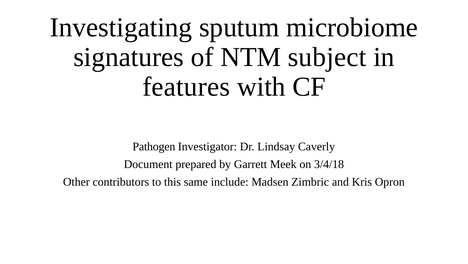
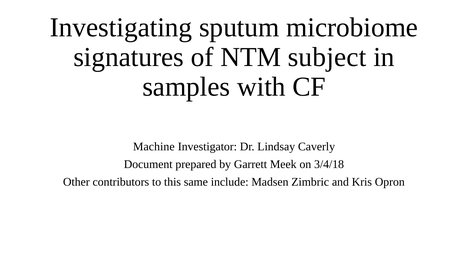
features: features -> samples (186, 86)
Pathogen: Pathogen -> Machine (154, 146)
